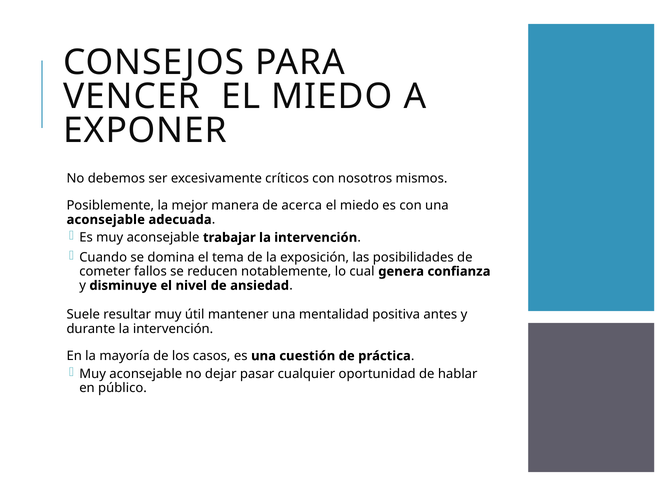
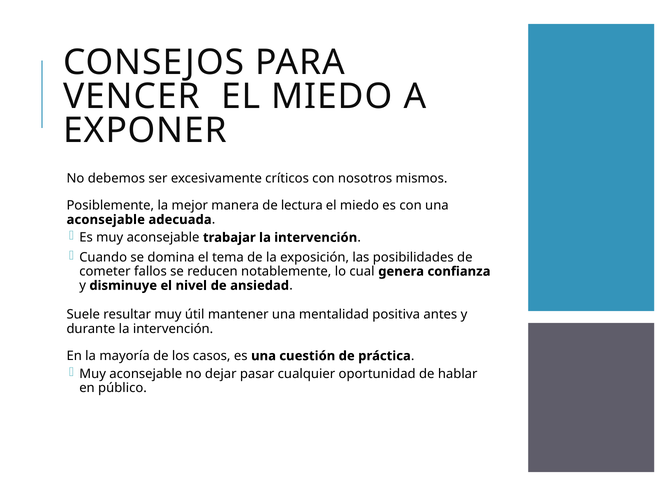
acerca: acerca -> lectura (302, 206)
